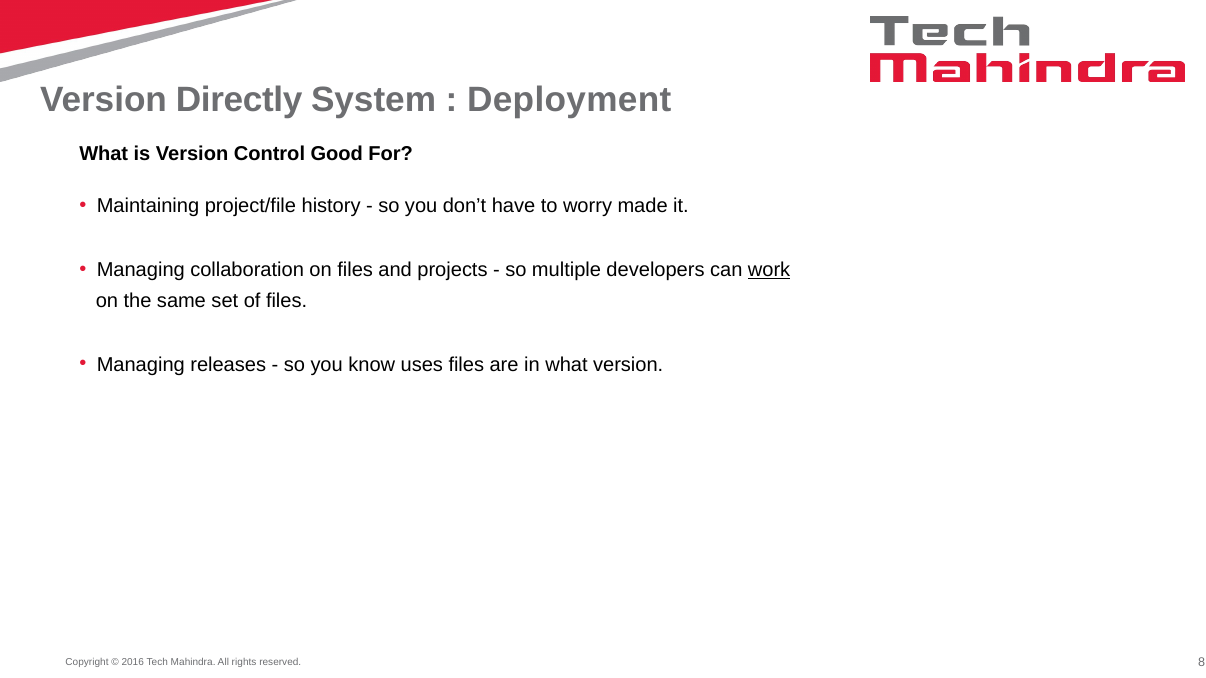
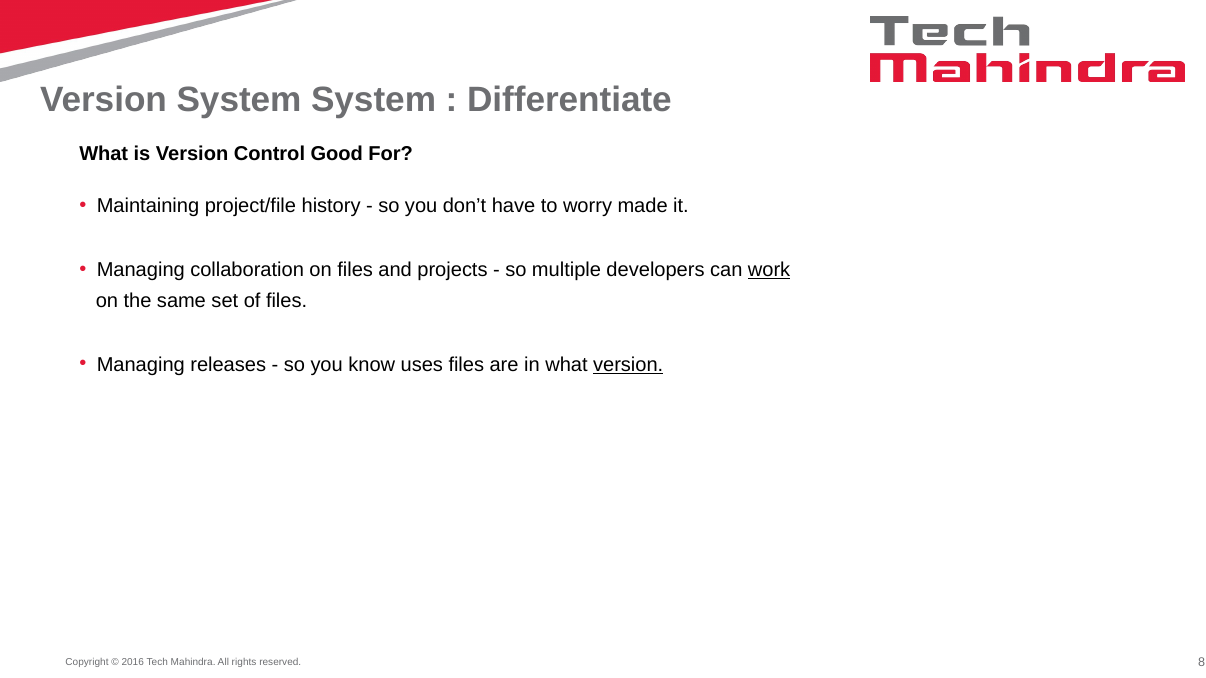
Version Directly: Directly -> System (239, 99)
Deployment: Deployment -> Differentiate (569, 99)
version underline: none -> present (628, 365)
